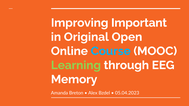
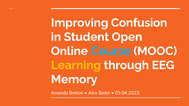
Important: Important -> Confusion (139, 23)
Original: Original -> Student (86, 37)
Learning colour: light green -> yellow (76, 65)
